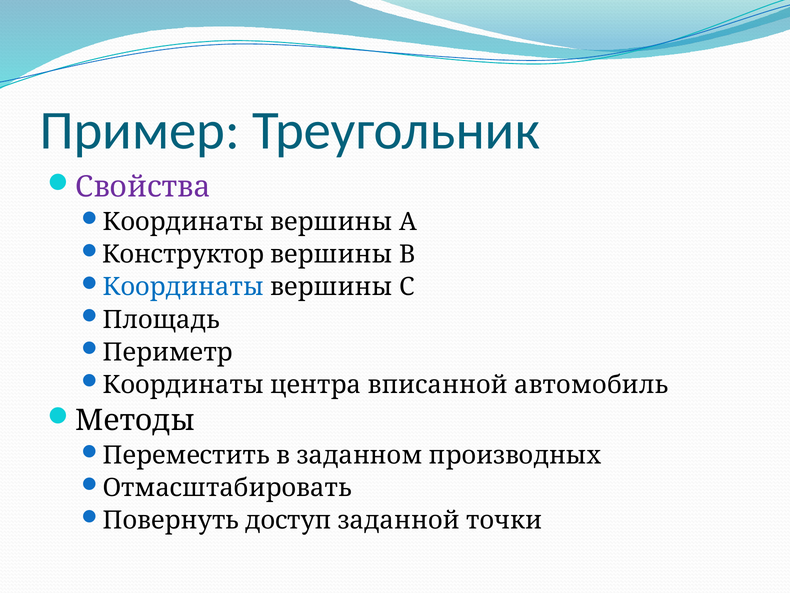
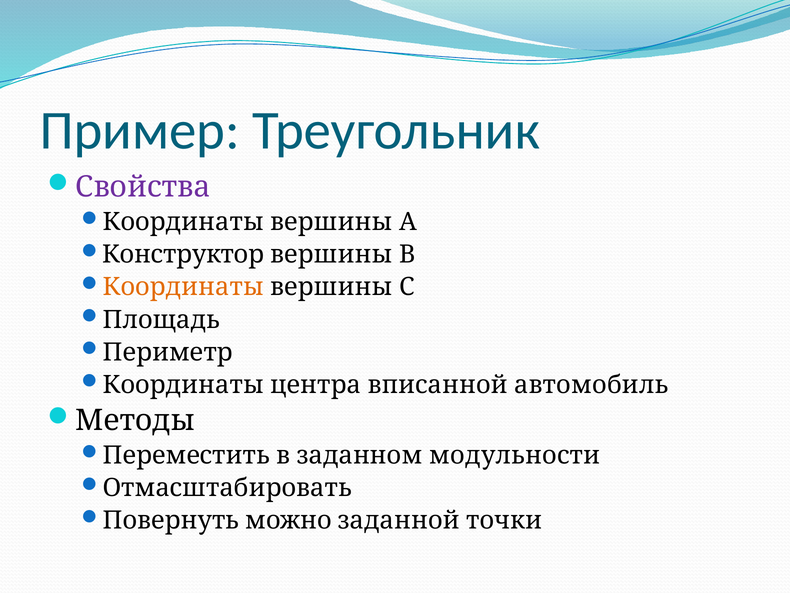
Координаты colour: blue -> orange (183, 287)
производных: производных -> модульности (515, 455)
доступ: доступ -> можно (289, 520)
